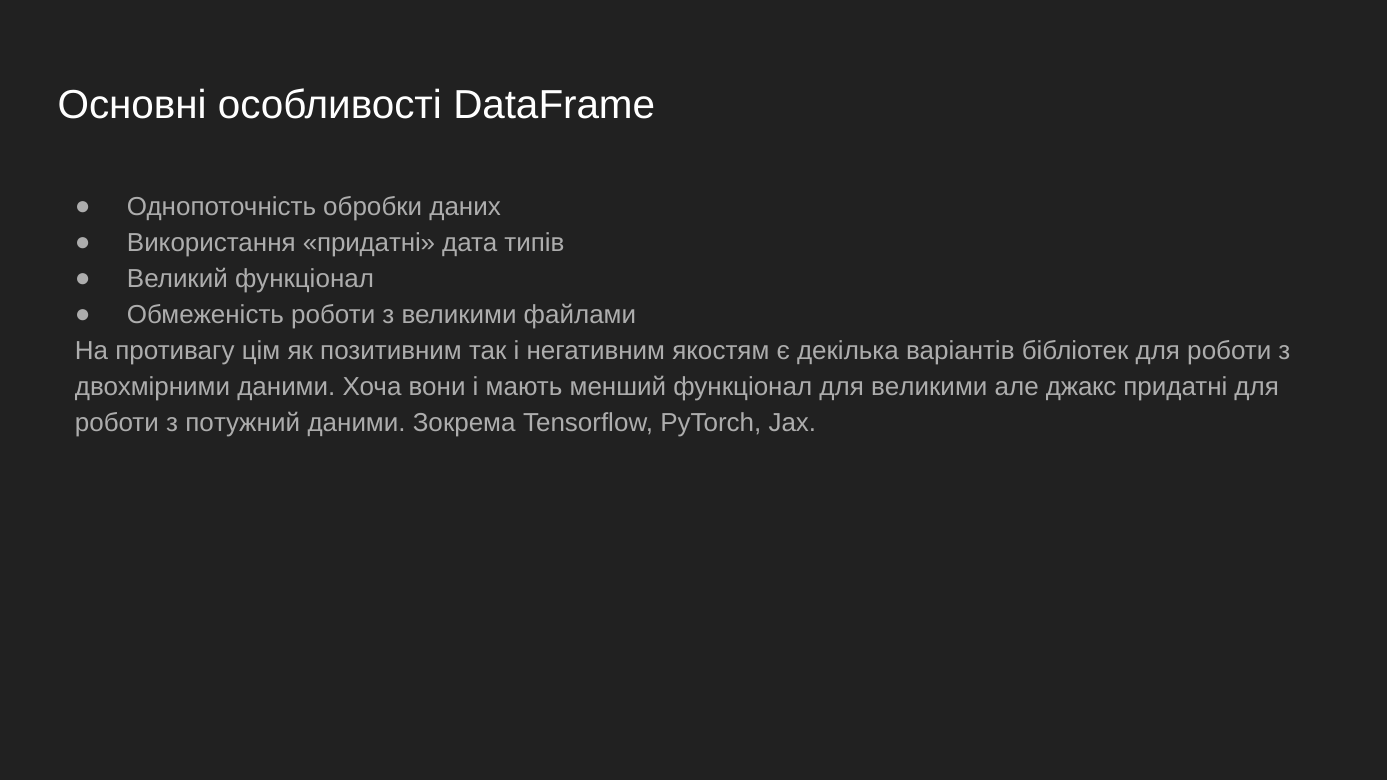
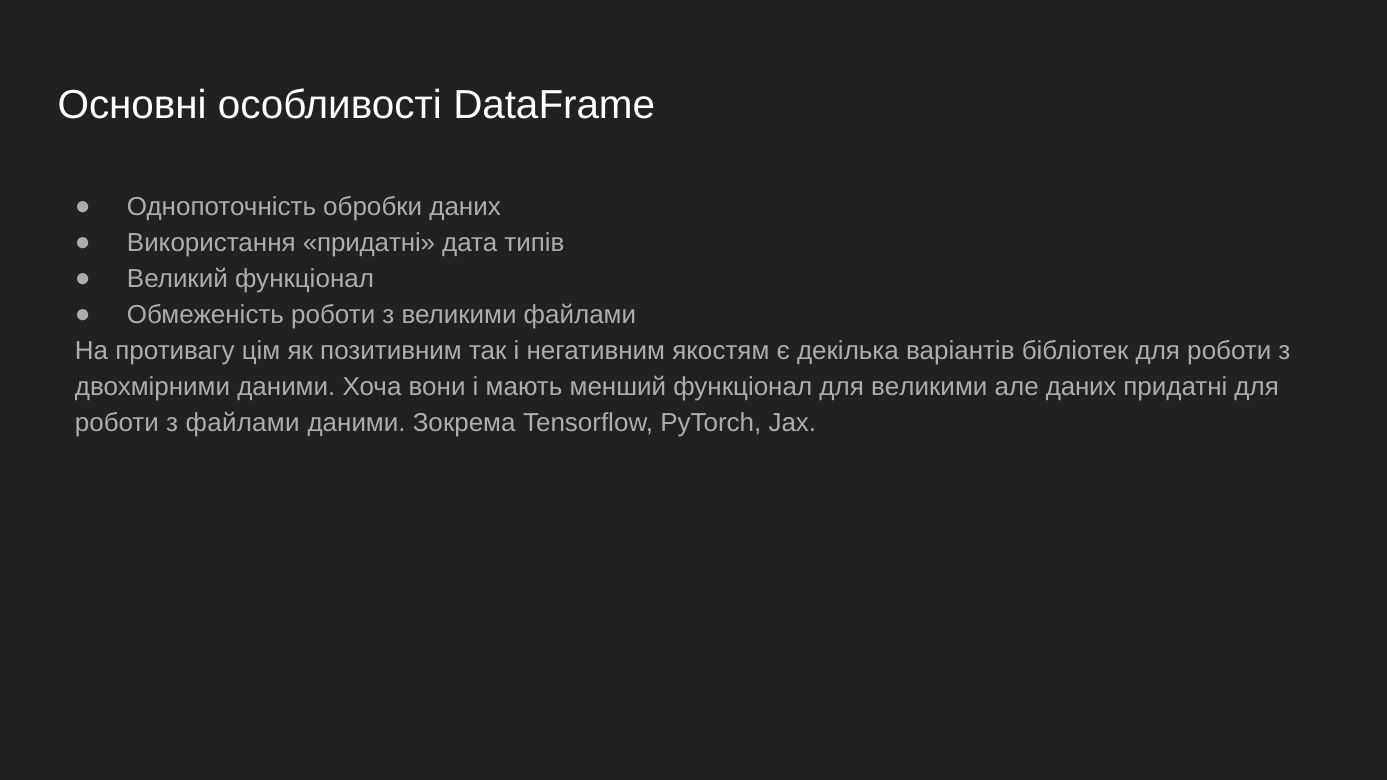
але джакс: джакс -> даних (1081, 387)
з потужний: потужний -> файлами (243, 423)
